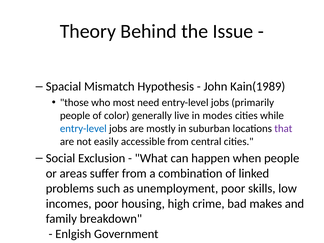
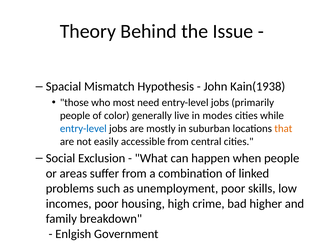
Kain(1989: Kain(1989 -> Kain(1938 (258, 87)
that colour: purple -> orange (283, 129)
makes: makes -> higher (266, 204)
